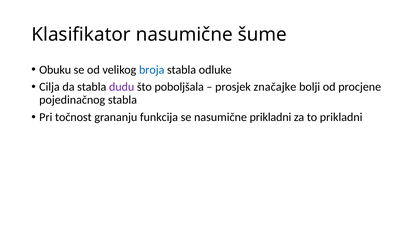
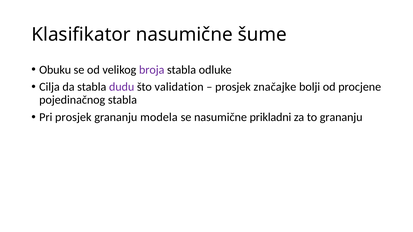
broja colour: blue -> purple (152, 70)
poboljšala: poboljšala -> validation (179, 87)
Pri točnost: točnost -> prosjek (73, 117)
funkcija: funkcija -> modela (159, 117)
to prikladni: prikladni -> grananju (341, 117)
